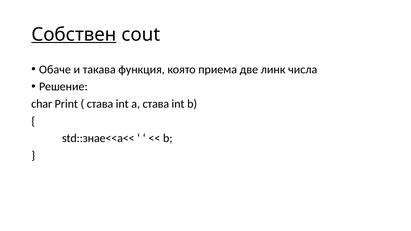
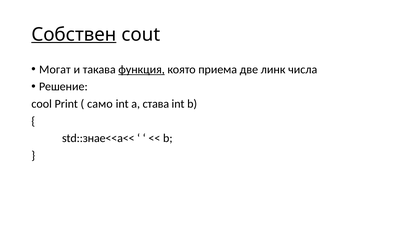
Обаче: Обаче -> Могат (55, 69)
функция underline: none -> present (142, 69)
char: char -> cool (42, 104)
става: става -> само (100, 104)
